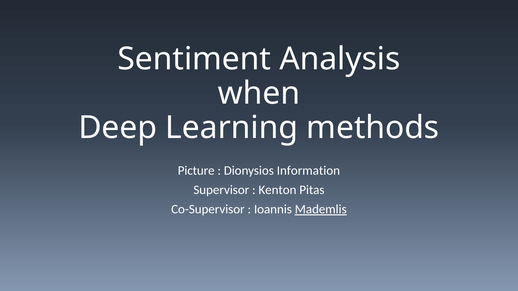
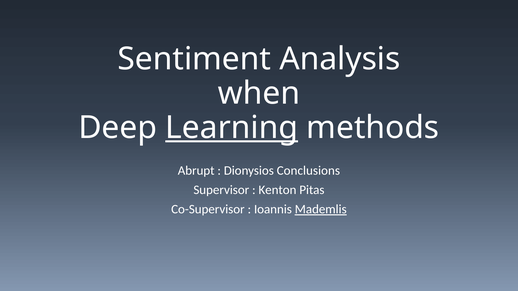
Learning underline: none -> present (232, 128)
Picture: Picture -> Abrupt (196, 171)
Information: Information -> Conclusions (308, 171)
